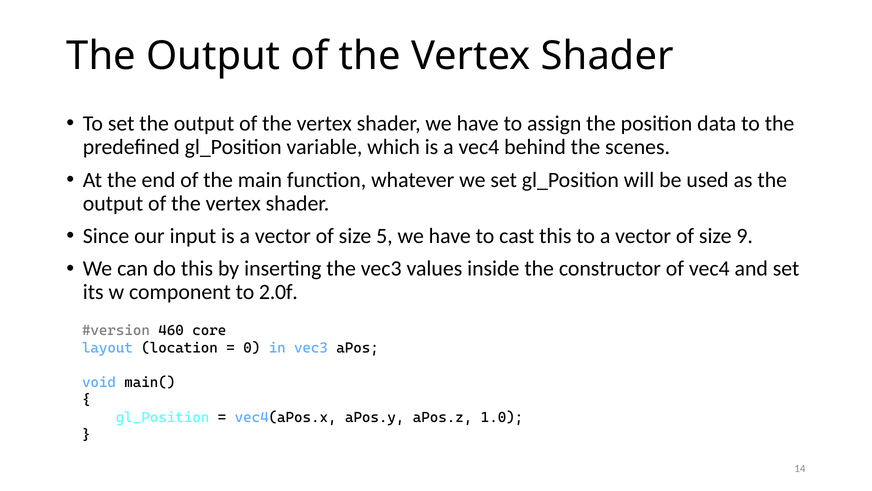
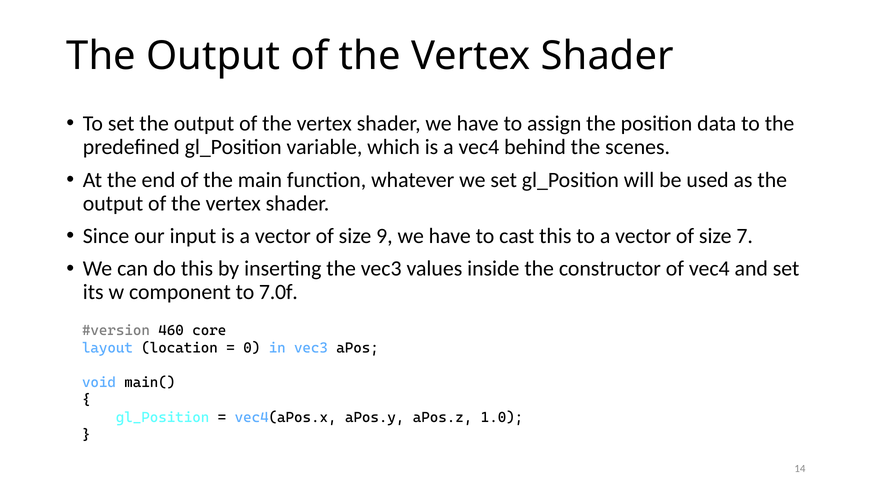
5: 5 -> 9 (384, 236)
9: 9 -> 7 (745, 236)
2.0f: 2.0f -> 7.0f (278, 292)
